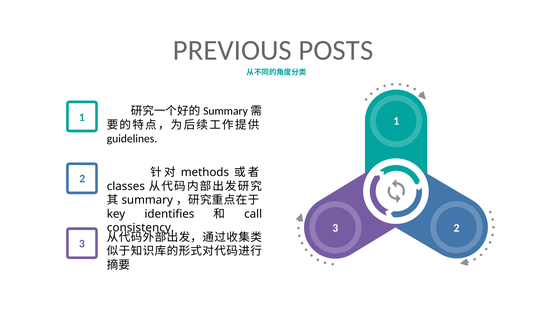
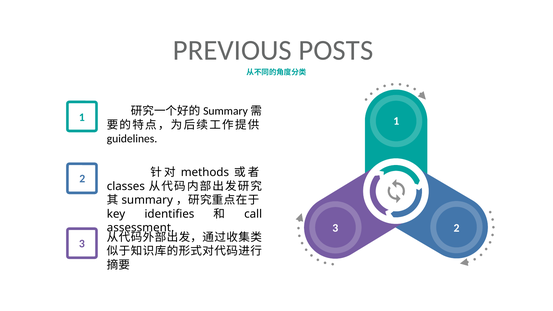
consistency: consistency -> assessment (140, 228)
